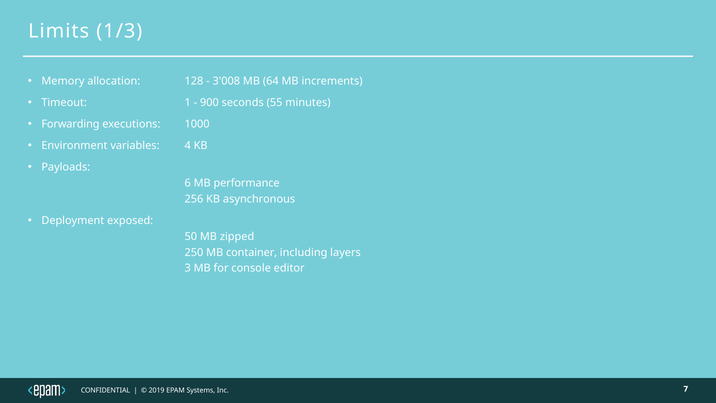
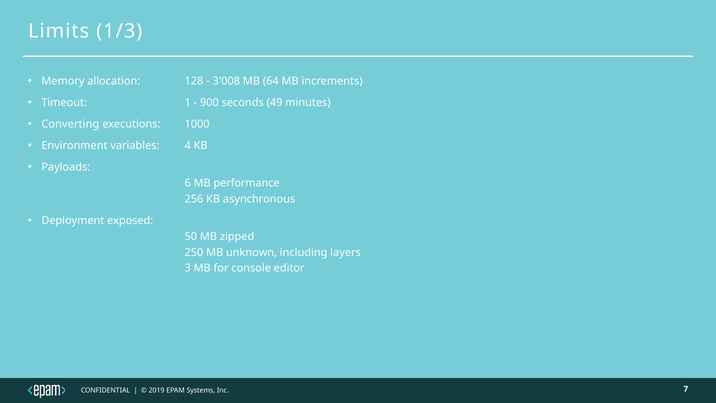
55: 55 -> 49 (275, 103)
Forwarding: Forwarding -> Converting (70, 124)
container: container -> unknown (252, 252)
